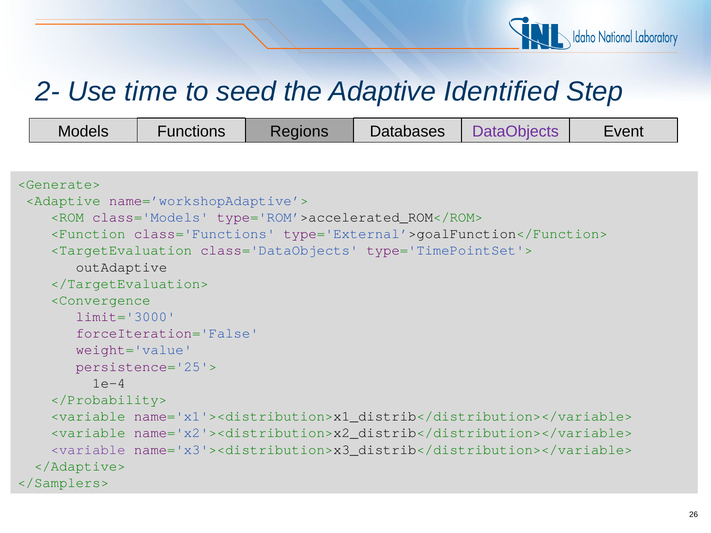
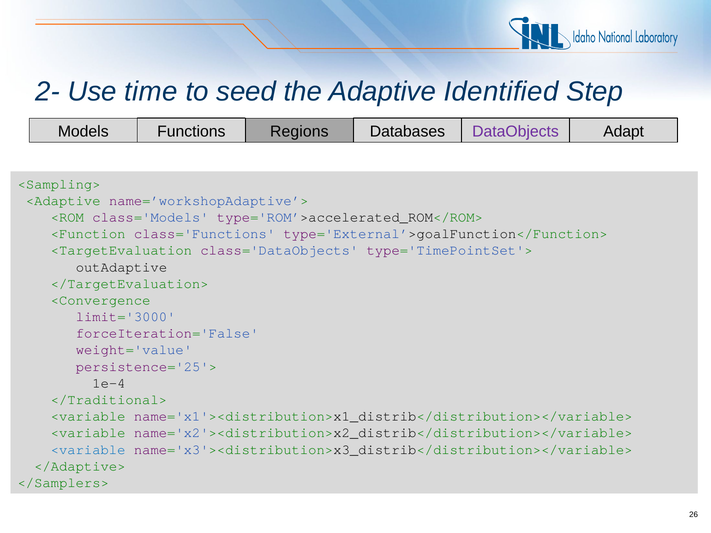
Event: Event -> Adapt (624, 131)
<Generate>: <Generate> -> <Sampling> (59, 184)
</Probability>: </Probability> -> </Traditional> (109, 400)
<variable colour: purple -> blue (88, 450)
